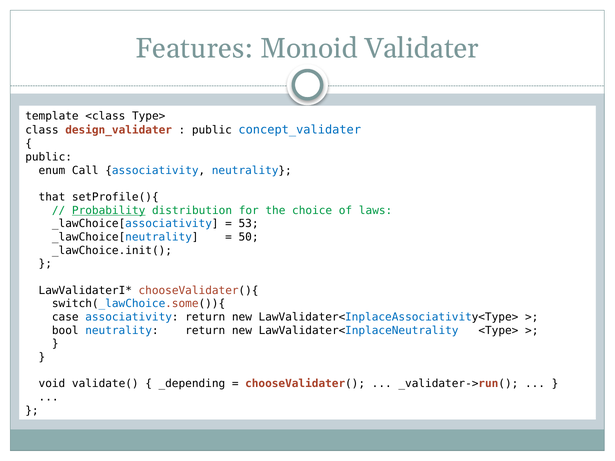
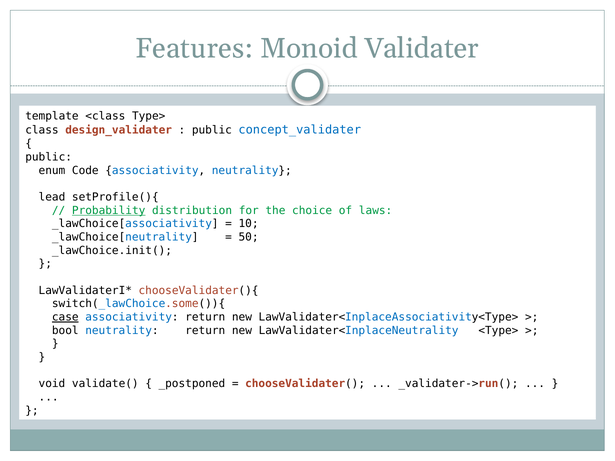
Call: Call -> Code (85, 171)
that: that -> lead (52, 197)
53: 53 -> 10 (249, 224)
case underline: none -> present (65, 317)
_depending: _depending -> _postponed (192, 384)
